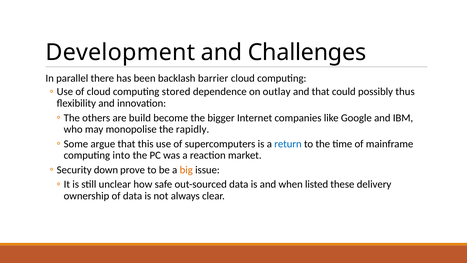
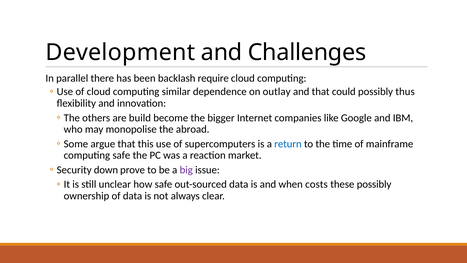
barrier: barrier -> require (213, 78)
stored: stored -> similar (176, 92)
rapidly: rapidly -> abroad (193, 129)
computing into: into -> safe (121, 155)
big colour: orange -> purple (186, 170)
listed: listed -> costs (316, 184)
these delivery: delivery -> possibly (374, 184)
